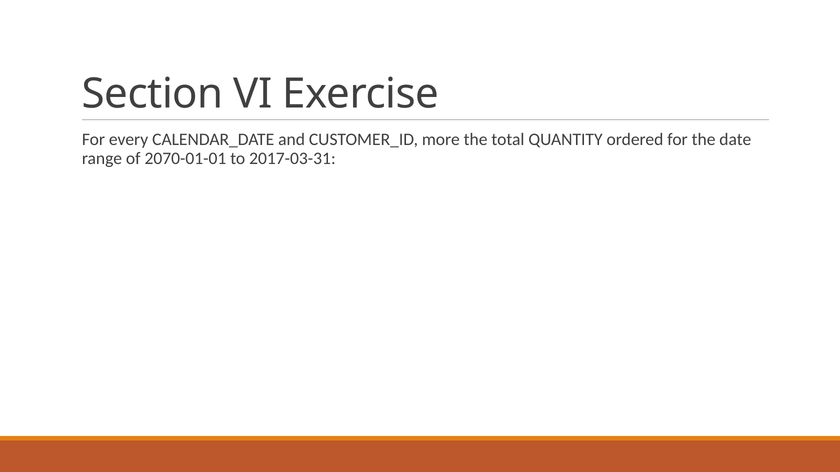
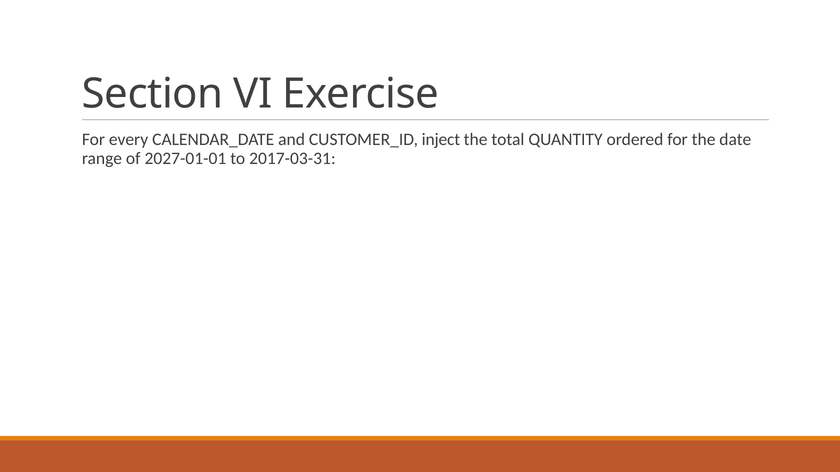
more: more -> inject (441, 140)
2070-01-01: 2070-01-01 -> 2027-01-01 (185, 159)
